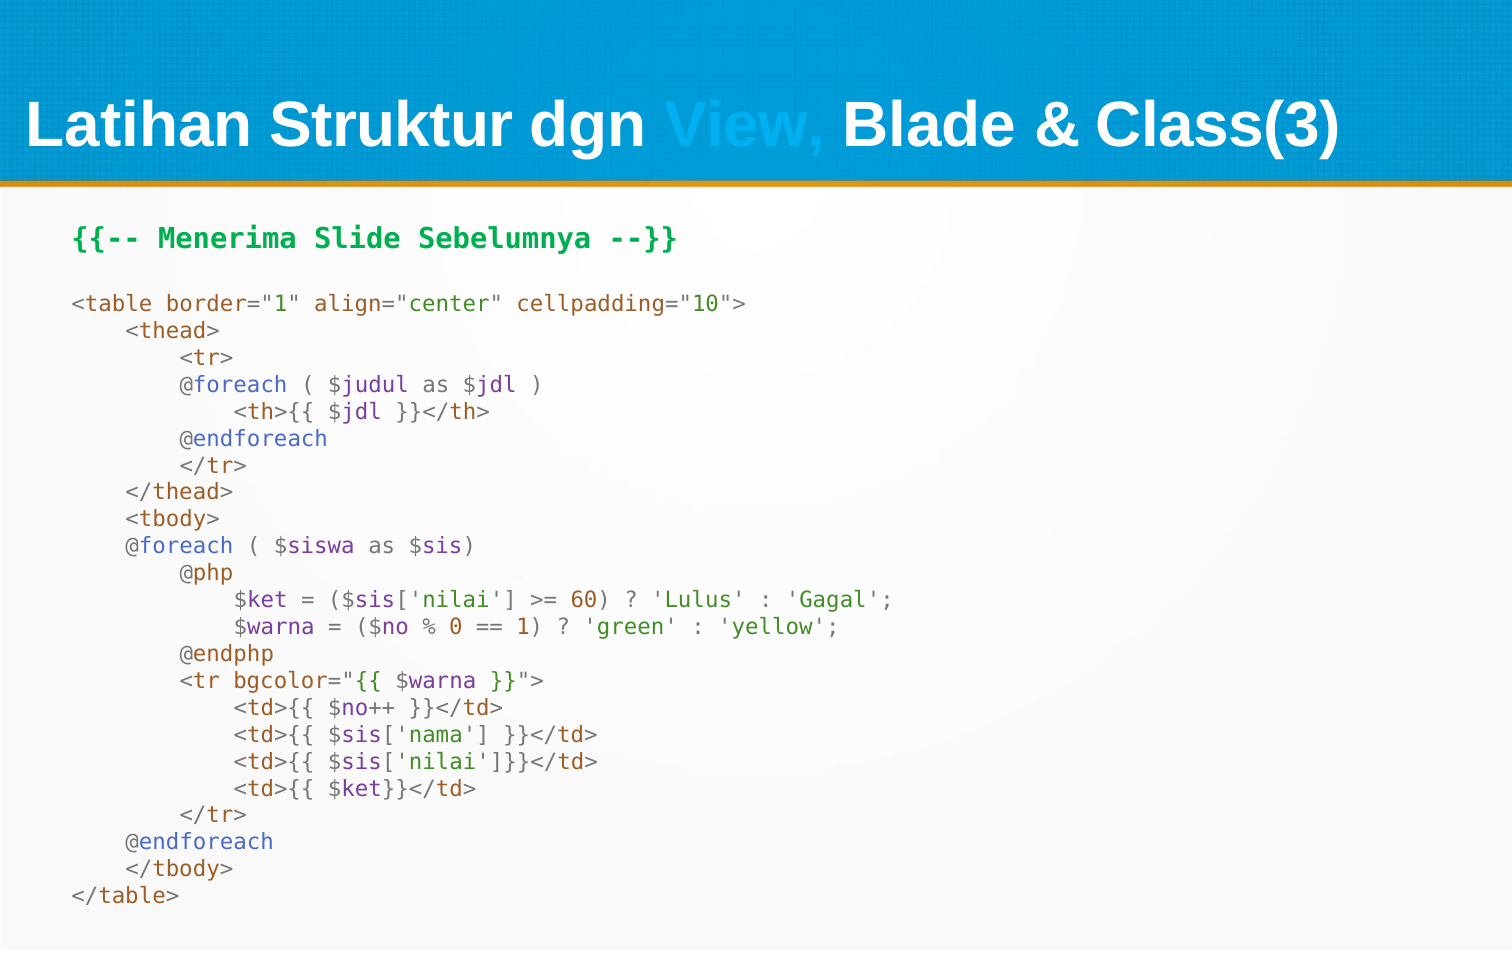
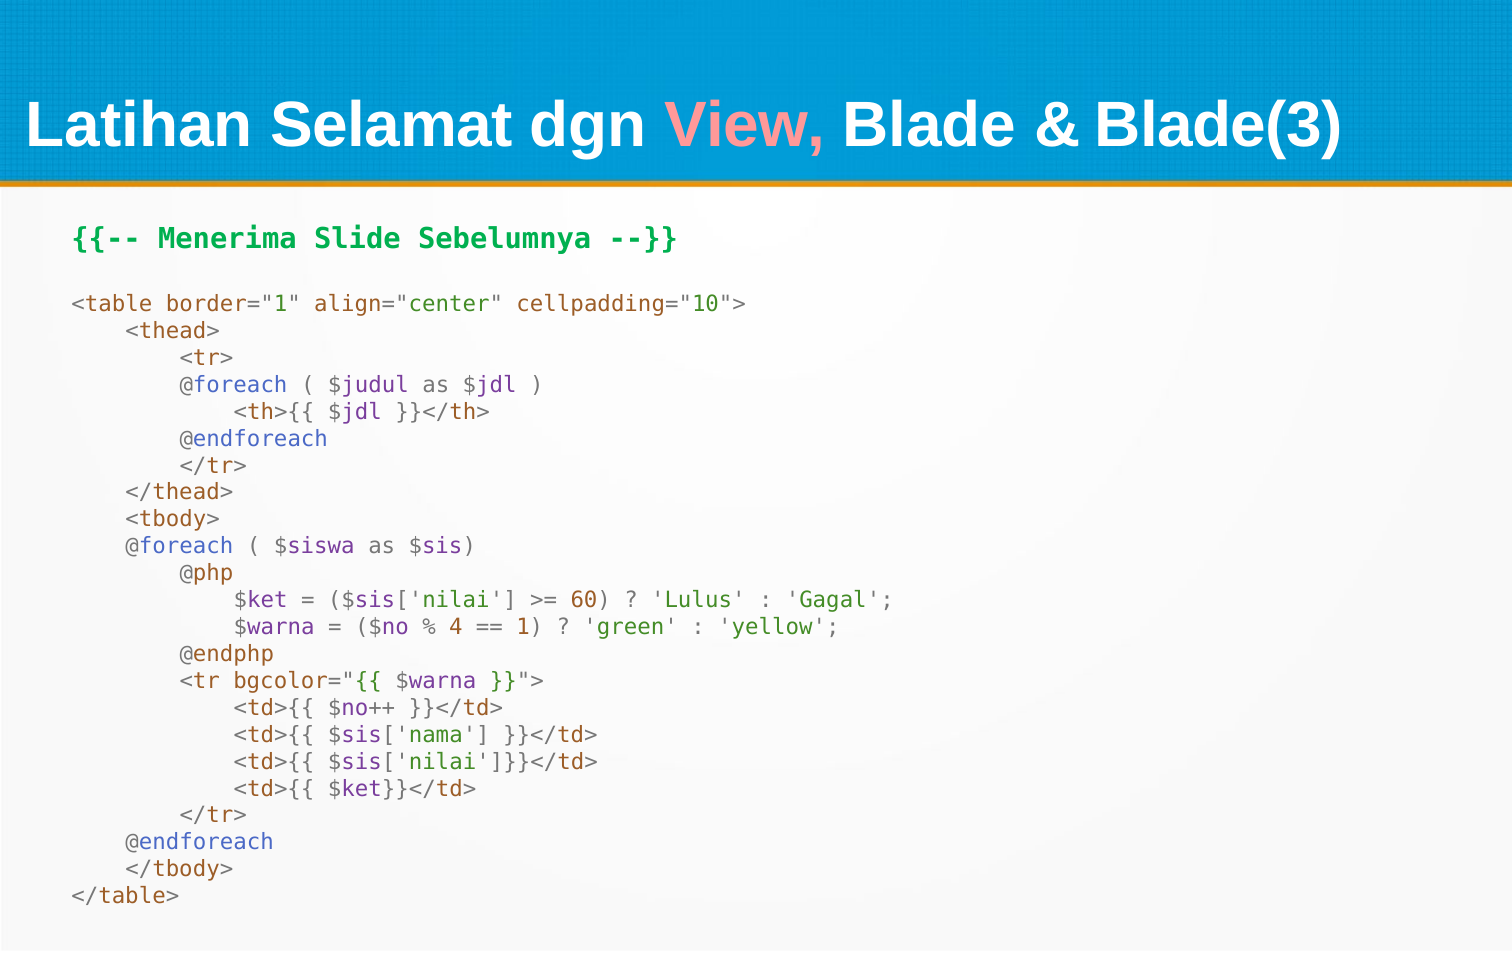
Struktur: Struktur -> Selamat (392, 125)
View colour: light blue -> pink (745, 125)
Class(3: Class(3 -> Blade(3 (1218, 125)
0: 0 -> 4 (456, 627)
